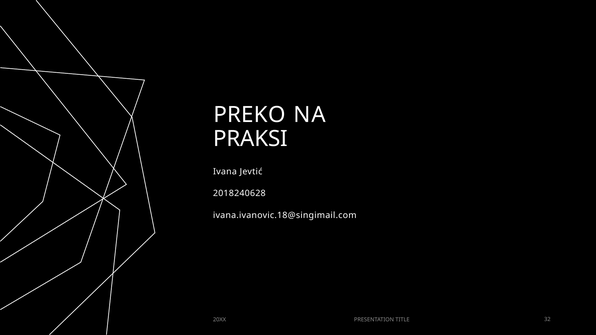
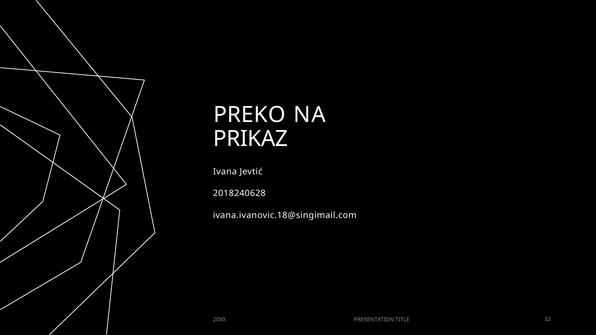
PRAKSI: PRAKSI -> PRIKAZ (250, 139)
